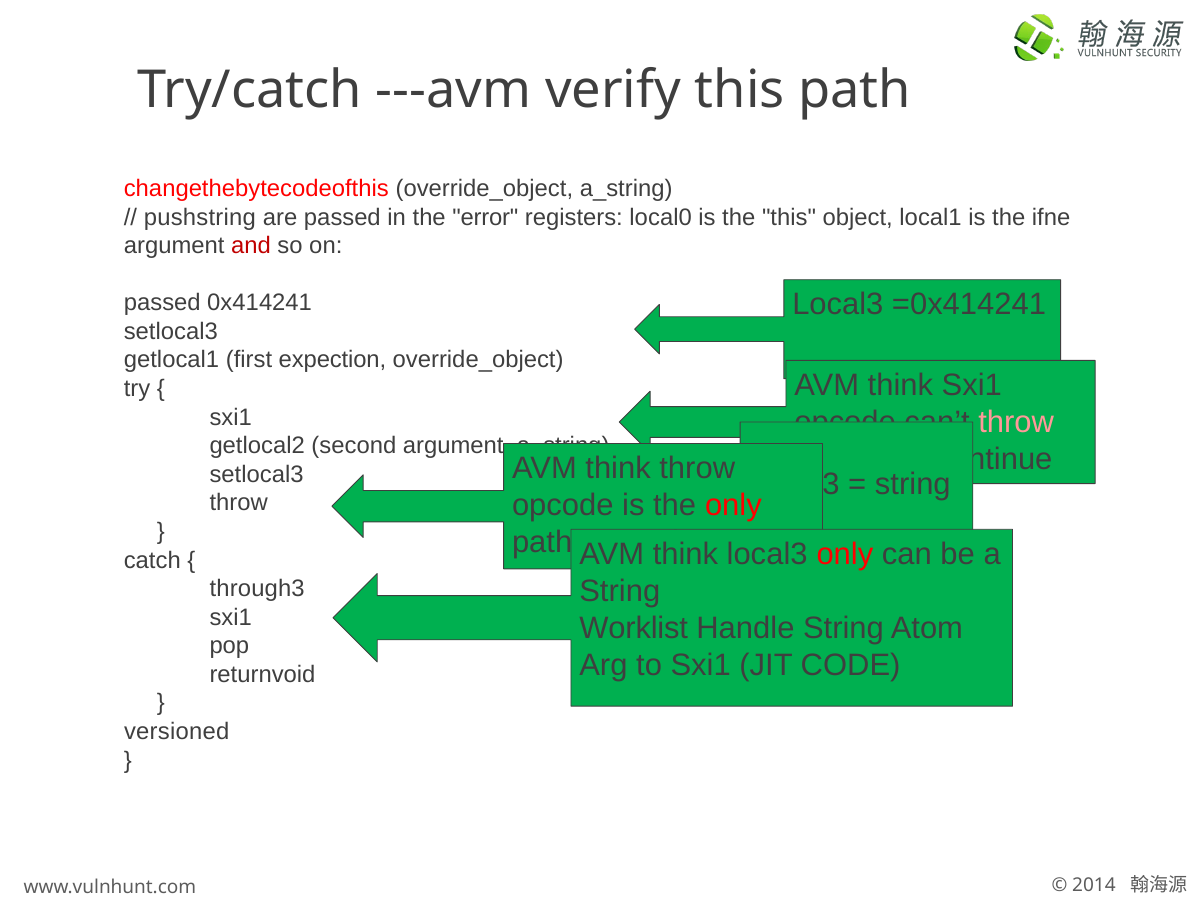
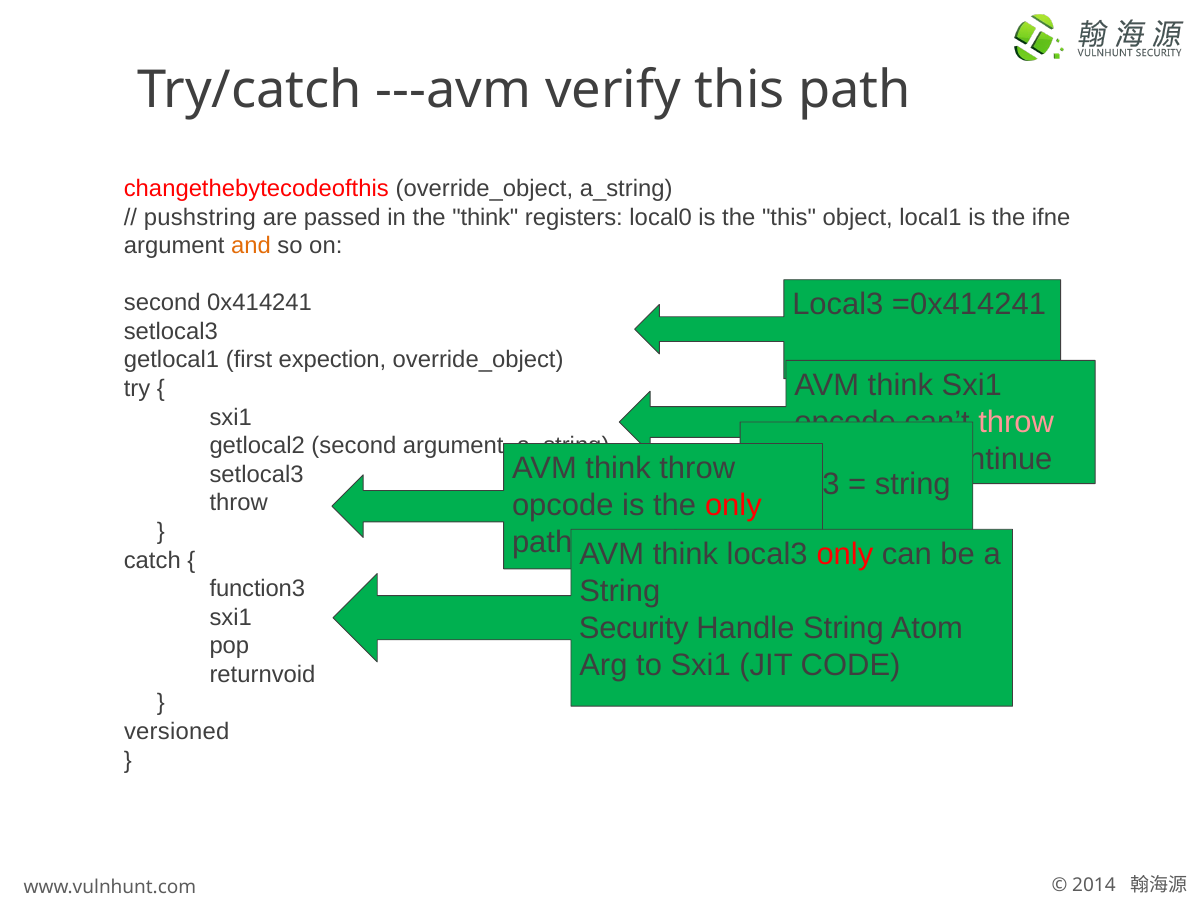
the error: error -> think (485, 217)
and colour: red -> orange (251, 246)
passed: passed -> second (162, 303)
through3: through3 -> function3 (257, 589)
Worklist: Worklist -> Security (634, 628)
